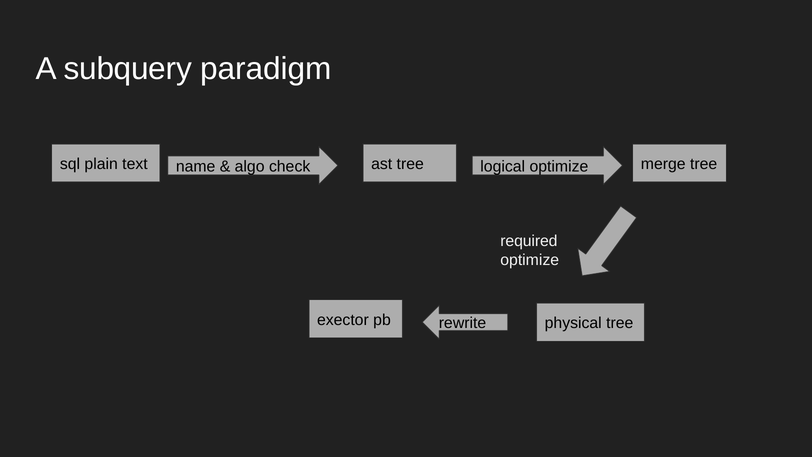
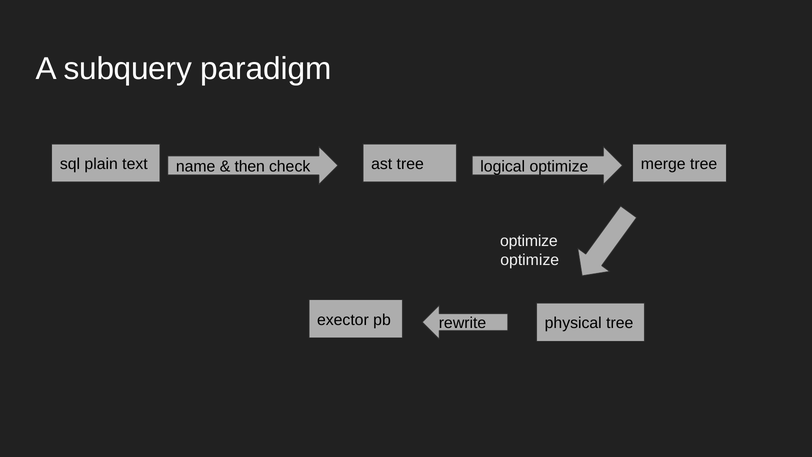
algo: algo -> then (250, 166)
required: required -> optimize (529, 241)
